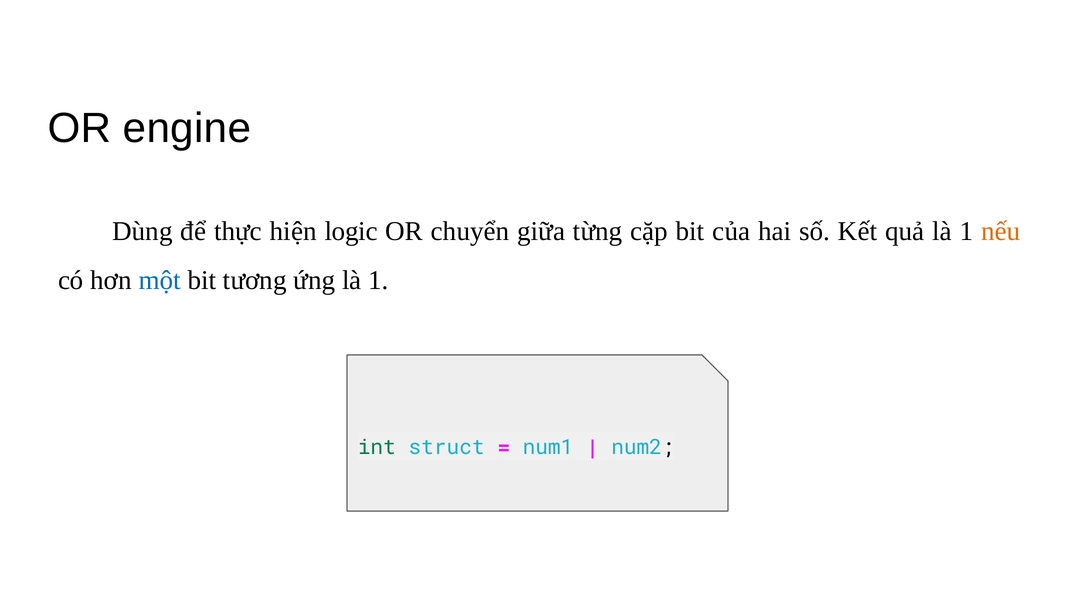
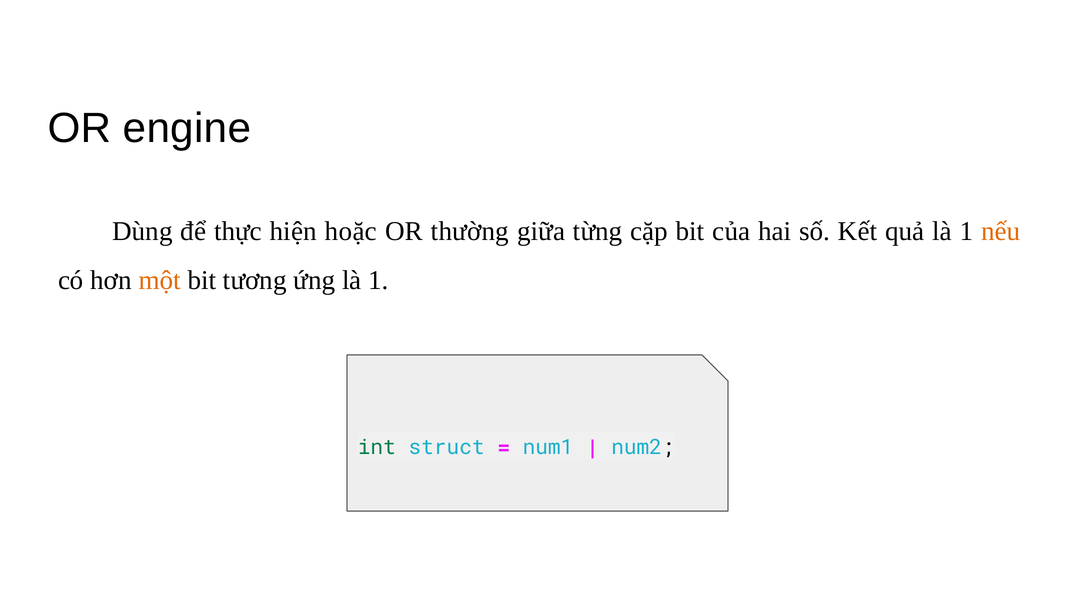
logic: logic -> hoặc (351, 231)
chuyển: chuyển -> thường (470, 231)
một colour: blue -> orange (160, 280)
